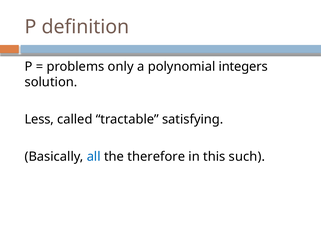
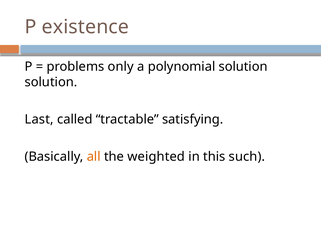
definition: definition -> existence (85, 27)
polynomial integers: integers -> solution (243, 66)
Less: Less -> Last (39, 119)
all colour: blue -> orange (94, 156)
therefore: therefore -> weighted (156, 156)
